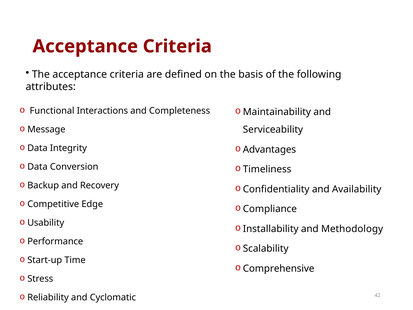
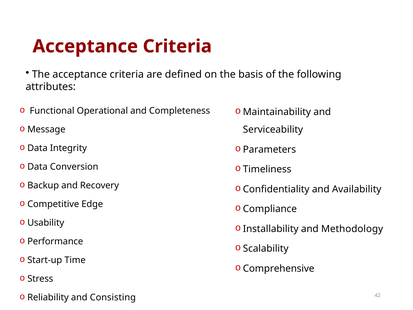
Interactions: Interactions -> Operational (102, 111)
Advantages: Advantages -> Parameters (269, 149)
Cyclomatic: Cyclomatic -> Consisting (113, 297)
